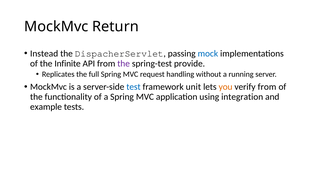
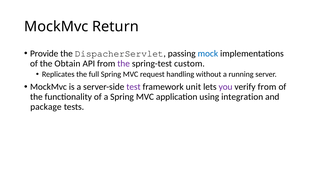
Instead: Instead -> Provide (44, 54)
Infinite: Infinite -> Obtain (67, 64)
provide: provide -> custom (189, 64)
test colour: blue -> purple (134, 87)
you colour: orange -> purple (226, 87)
example: example -> package (46, 107)
